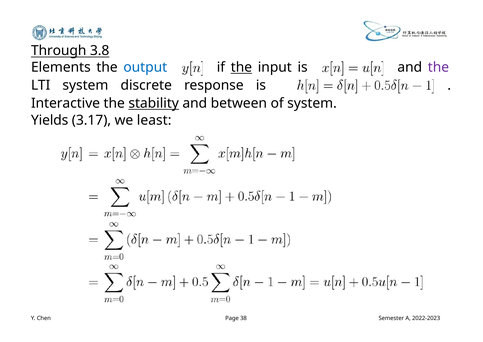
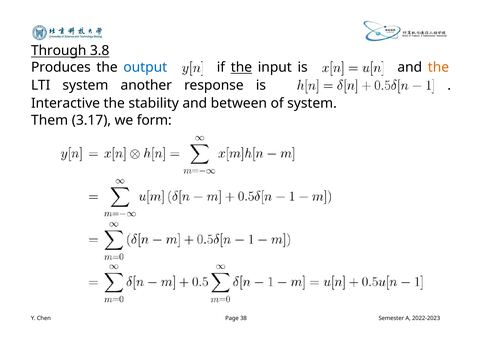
Elements: Elements -> Produces (61, 67)
the colour: purple -> orange (438, 67)
discrete: discrete -> another (146, 85)
stability underline: present -> none (154, 103)
Yields: Yields -> Them (50, 120)
least: least -> form (154, 120)
